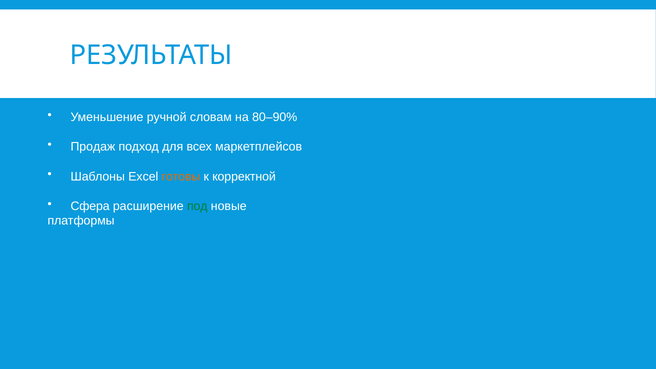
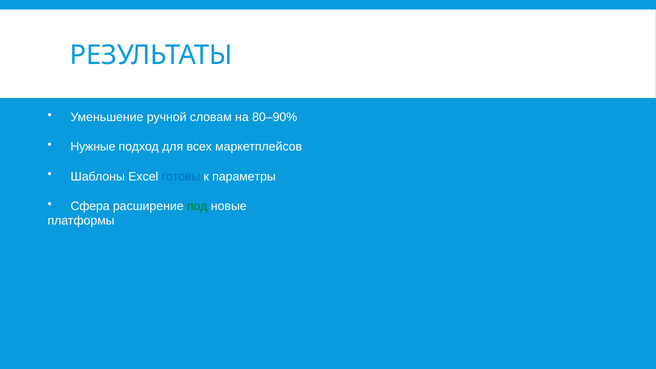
Продаж: Продаж -> Нужные (93, 147)
готовы colour: orange -> blue (181, 176)
корректной: корректной -> параметры (244, 176)
